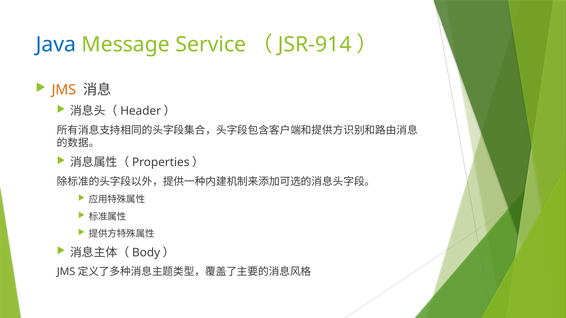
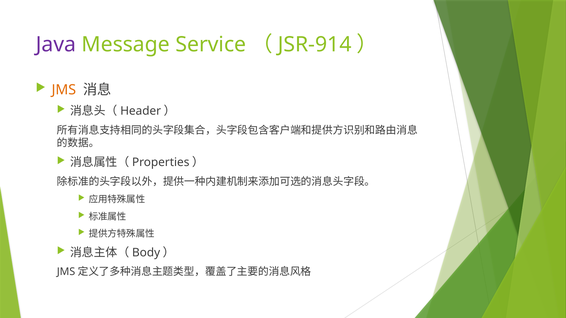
Java colour: blue -> purple (56, 45)
